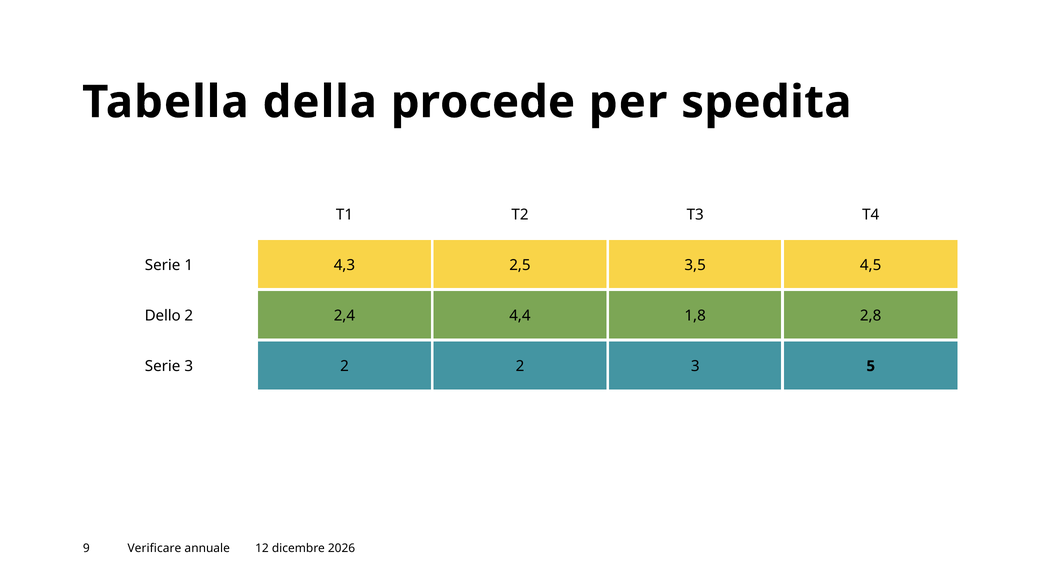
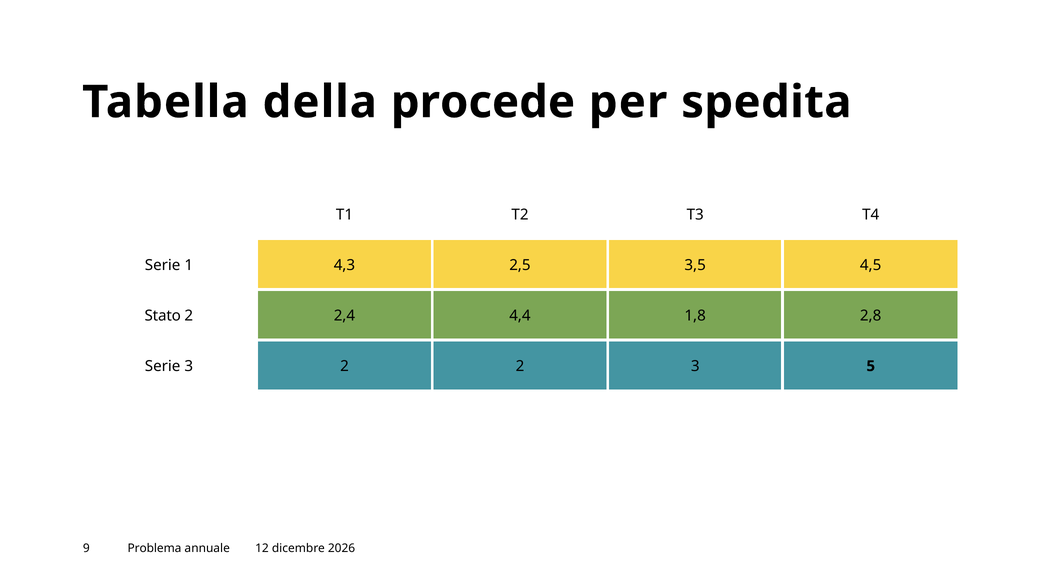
Dello: Dello -> Stato (163, 316)
Verificare: Verificare -> Problema (154, 548)
